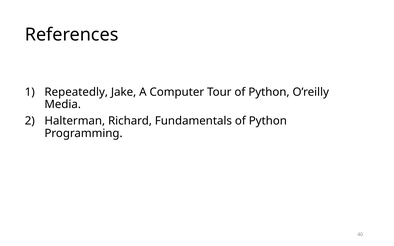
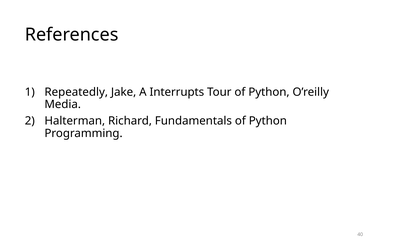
Computer: Computer -> Interrupts (177, 92)
